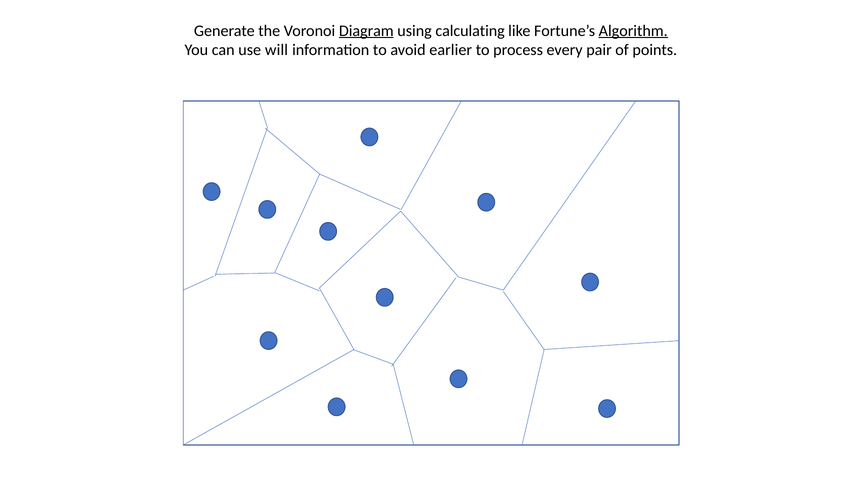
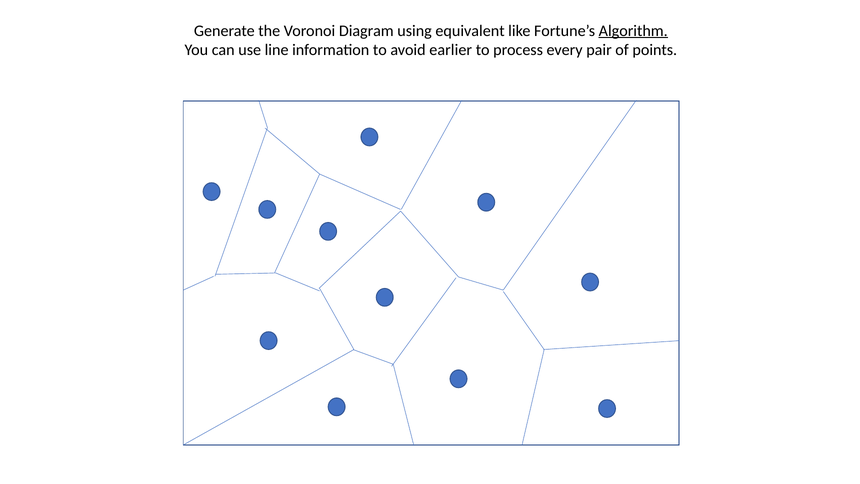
Diagram underline: present -> none (366, 31)
calculating: calculating -> equivalent (470, 31)
will: will -> line (277, 50)
